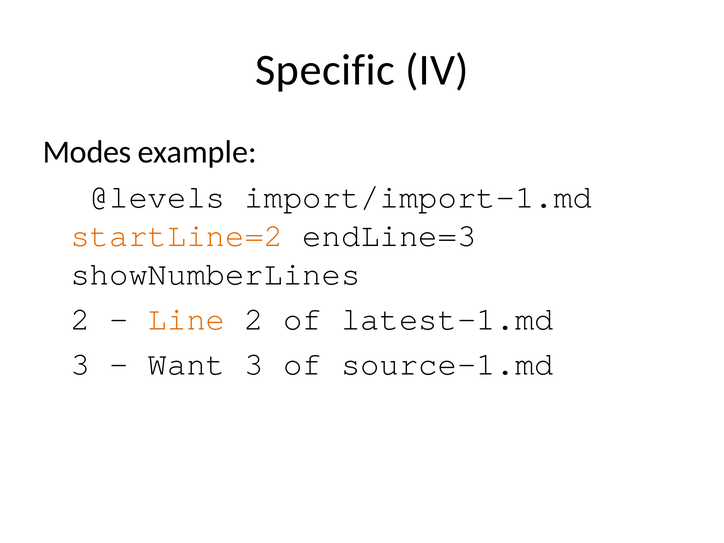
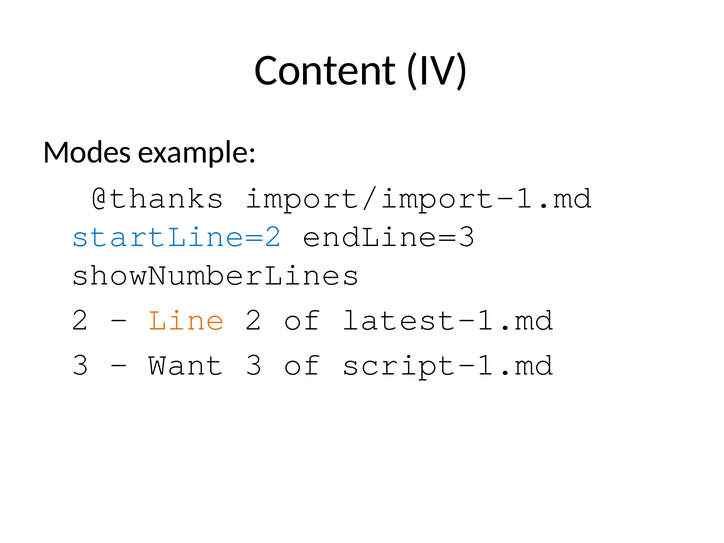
Specific: Specific -> Content (325, 70)
@levels: @levels -> @thanks (158, 197)
startLine=2 colour: orange -> blue (177, 236)
source-1.md: source-1.md -> script-1.md (447, 364)
